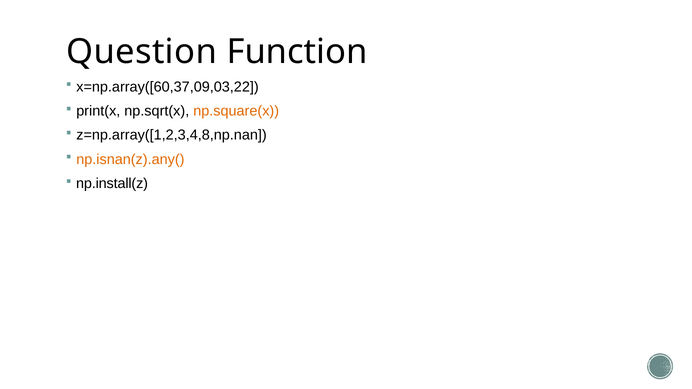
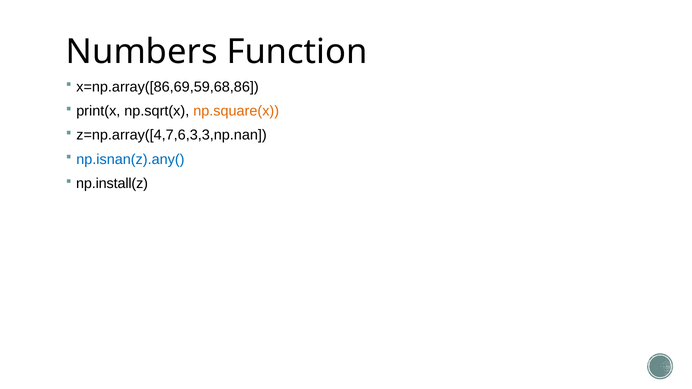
Question: Question -> Numbers (142, 52)
x=np.array([60,37,09,03,22: x=np.array([60,37,09,03,22 -> x=np.array([86,69,59,68,86 (168, 87)
z=np.array([1,2,3,4,8,np.nan: z=np.array([1,2,3,4,8,np.nan -> z=np.array([4,7,6,3,3,np.nan (172, 135)
np.isnan(z).any( colour: orange -> blue (130, 159)
